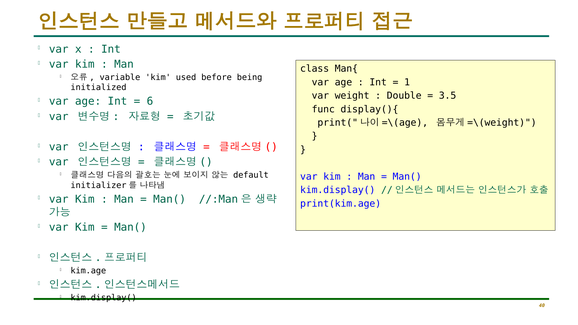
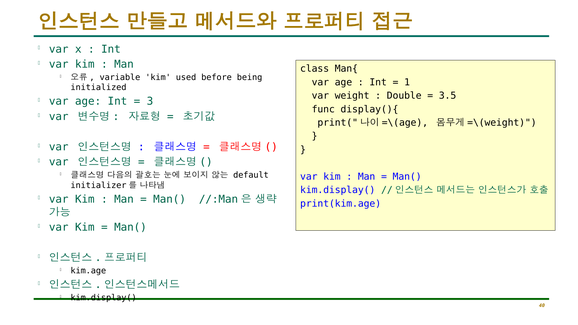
6: 6 -> 3 (150, 101)
